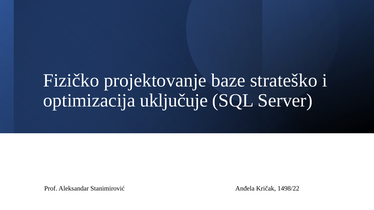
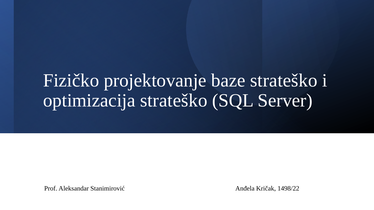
optimizacija uključuje: uključuje -> strateško (174, 101)
